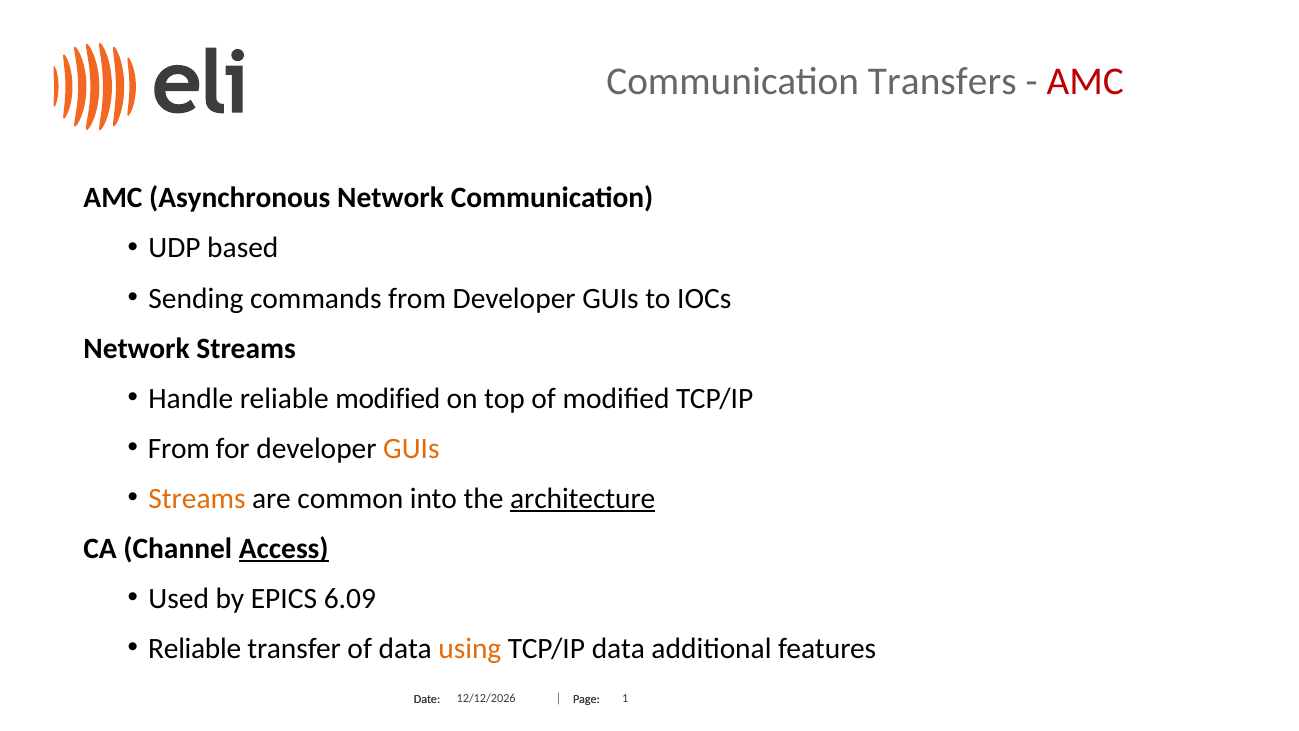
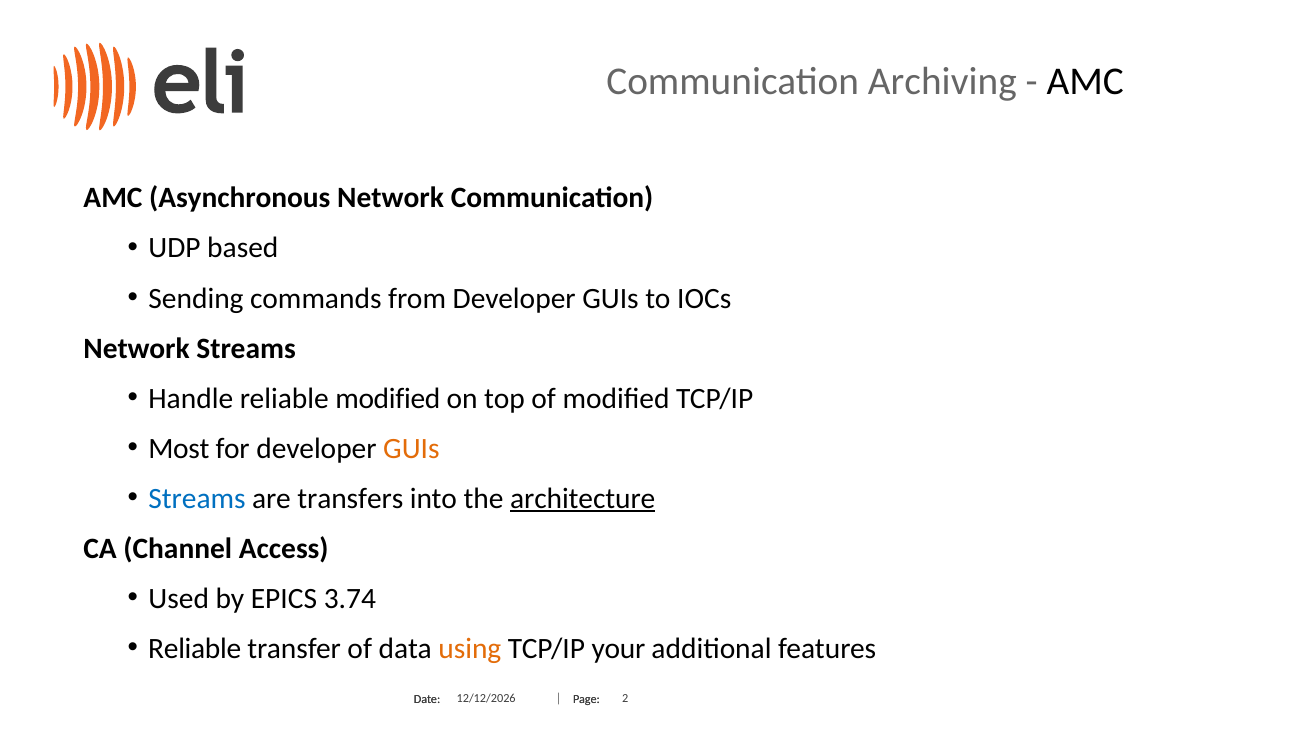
Transfers: Transfers -> Archiving (942, 81)
AMC colour: red -> black (1085, 81)
From: From -> Most (179, 448)
Streams colour: orange -> blue (197, 498)
common: common -> transfers (350, 498)
Access underline: present -> none (284, 548)
6.09: 6.09 -> 3.74 (350, 598)
TCP/IP data: data -> your (618, 649)
1: 1 -> 2 (625, 699)
